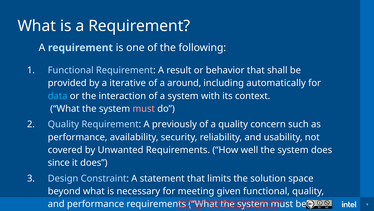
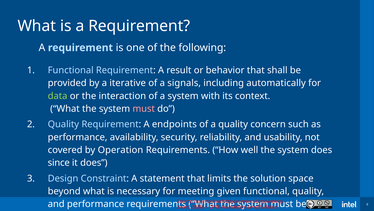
around: around -> signals (184, 83)
data colour: light blue -> light green (58, 96)
previously: previously -> endpoints (174, 124)
Unwanted: Unwanted -> Operation (120, 150)
